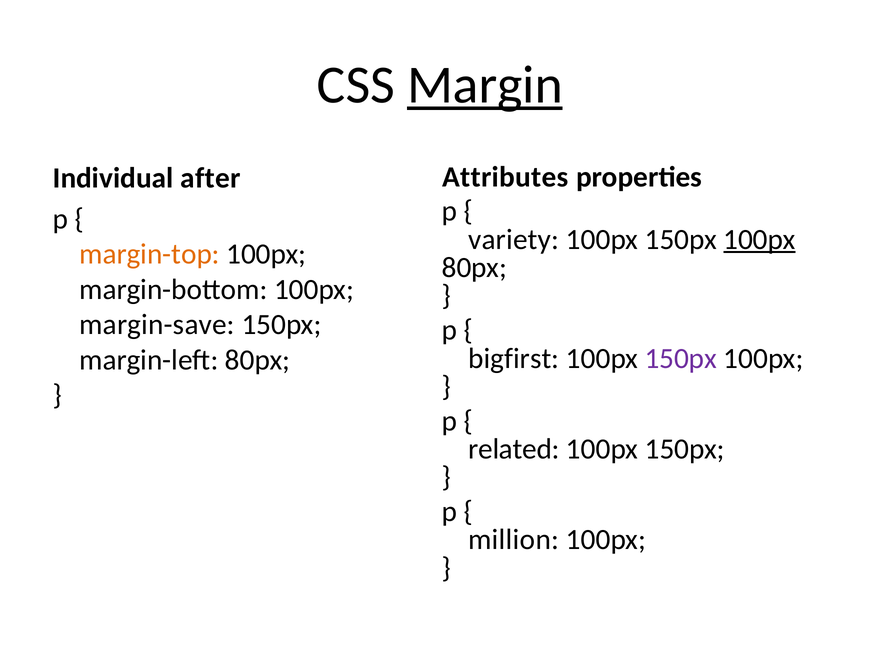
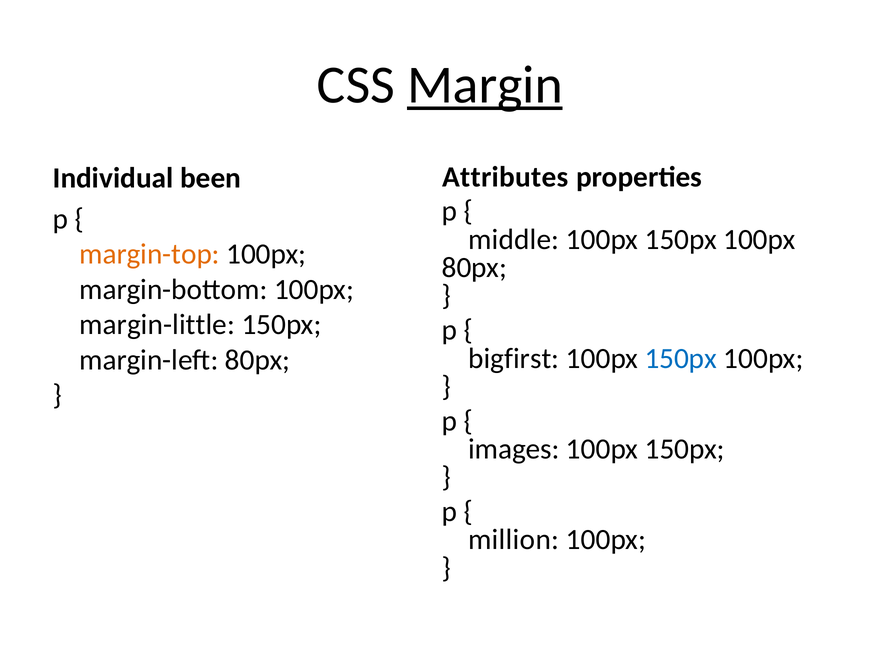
after: after -> been (211, 178)
variety: variety -> middle (514, 239)
100px underline: present -> none (760, 239)
margin-save: margin-save -> margin-little (157, 325)
150px colour: purple -> blue (681, 358)
related: related -> images (514, 449)
